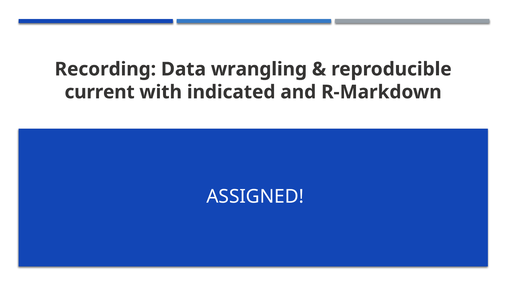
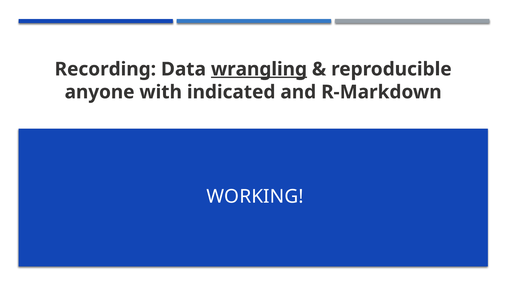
wrangling underline: none -> present (259, 69)
current: current -> anyone (100, 92)
ASSIGNED: ASSIGNED -> WORKING (255, 196)
